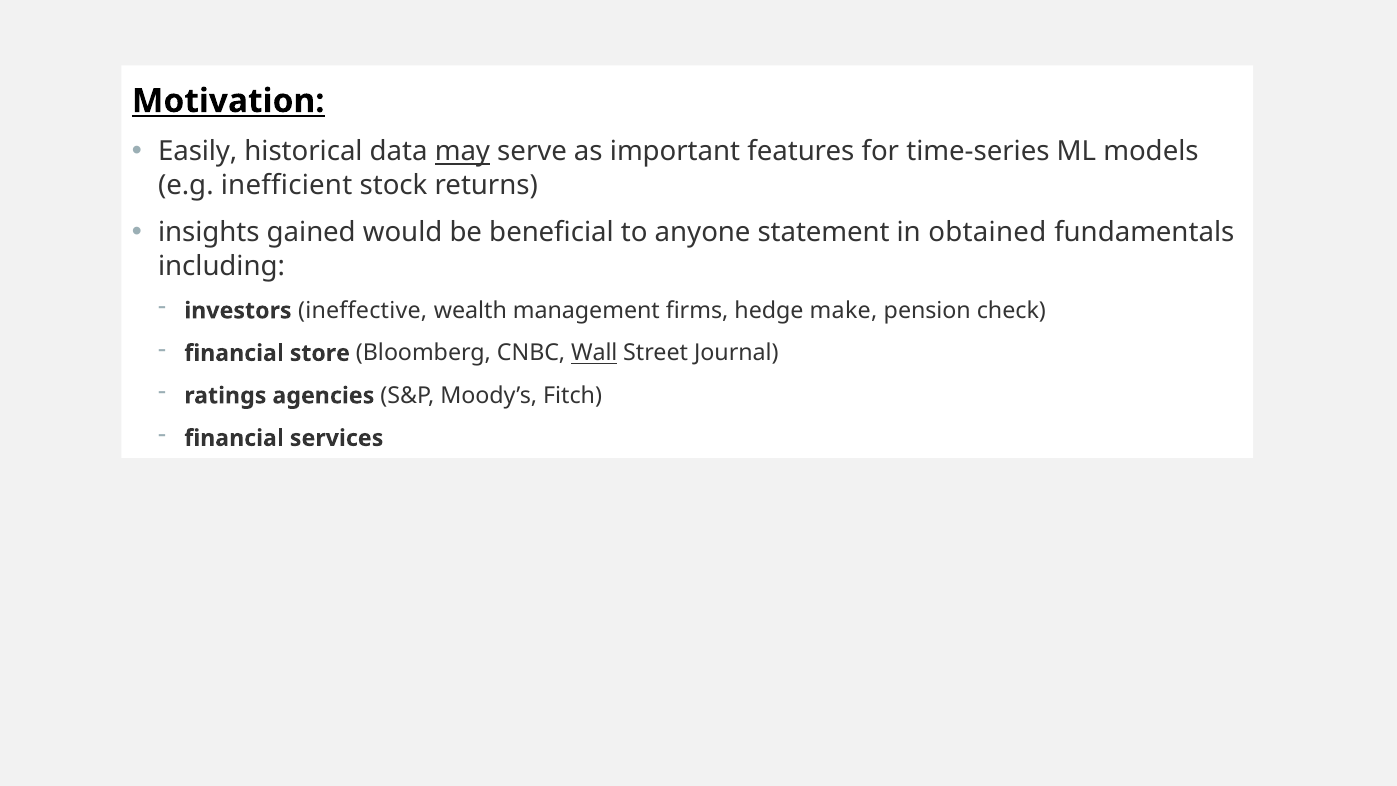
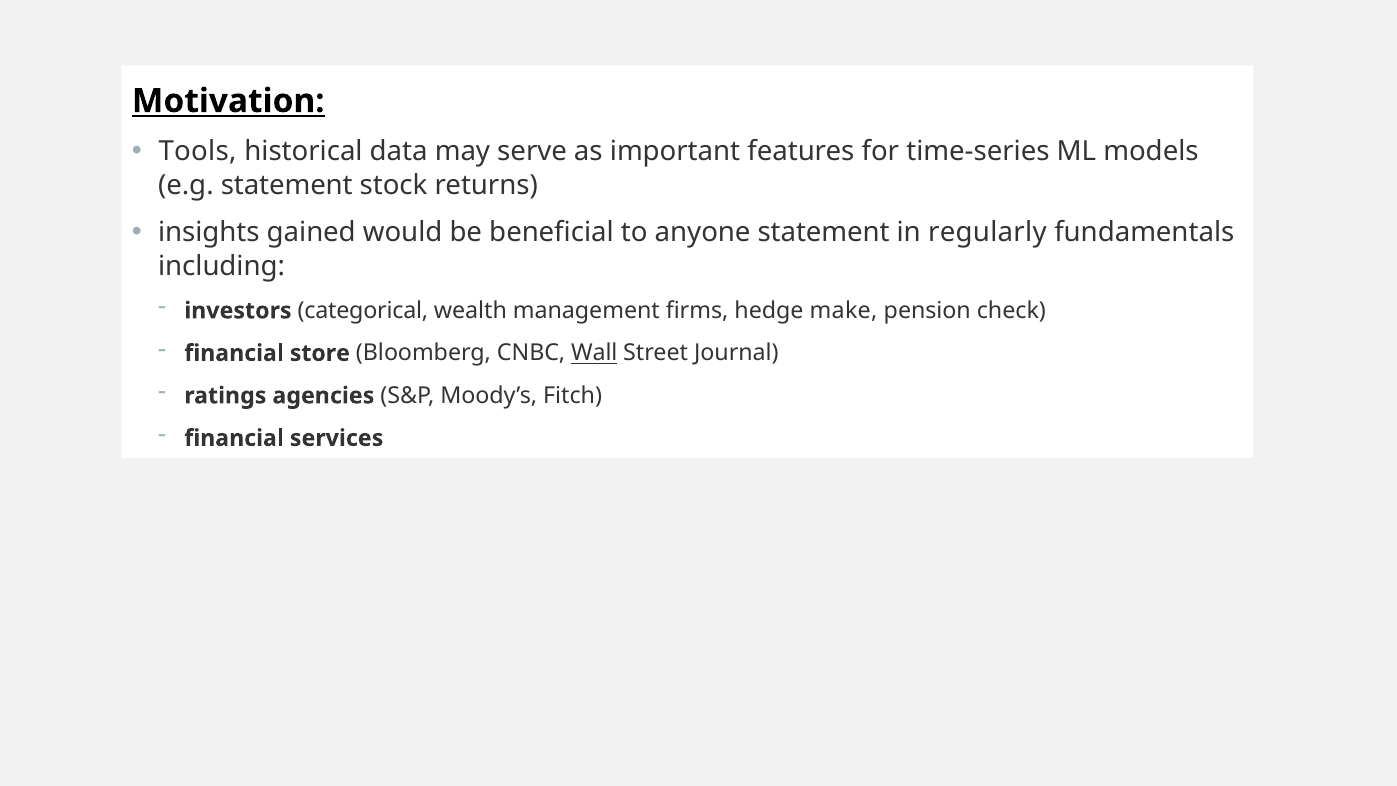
Easily: Easily -> Tools (198, 152)
may underline: present -> none (462, 152)
e.g inefficient: inefficient -> statement (287, 185)
obtained: obtained -> regularly (987, 233)
ineffective: ineffective -> categorical (363, 311)
